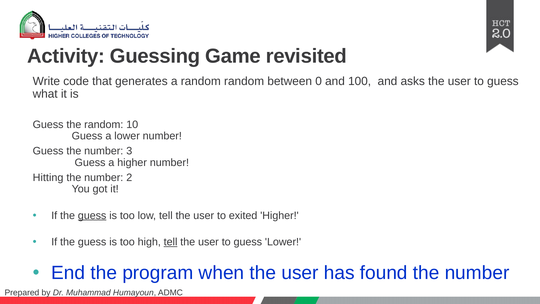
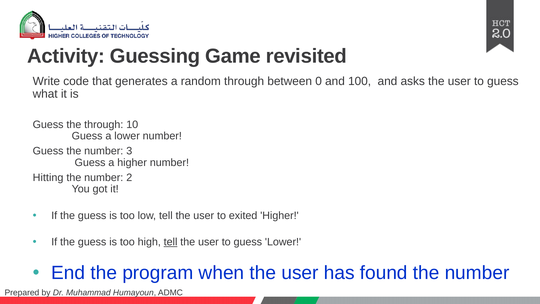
random random: random -> through (244, 81)
the random: random -> through (104, 124)
guess underline: present -> none (92, 215)
